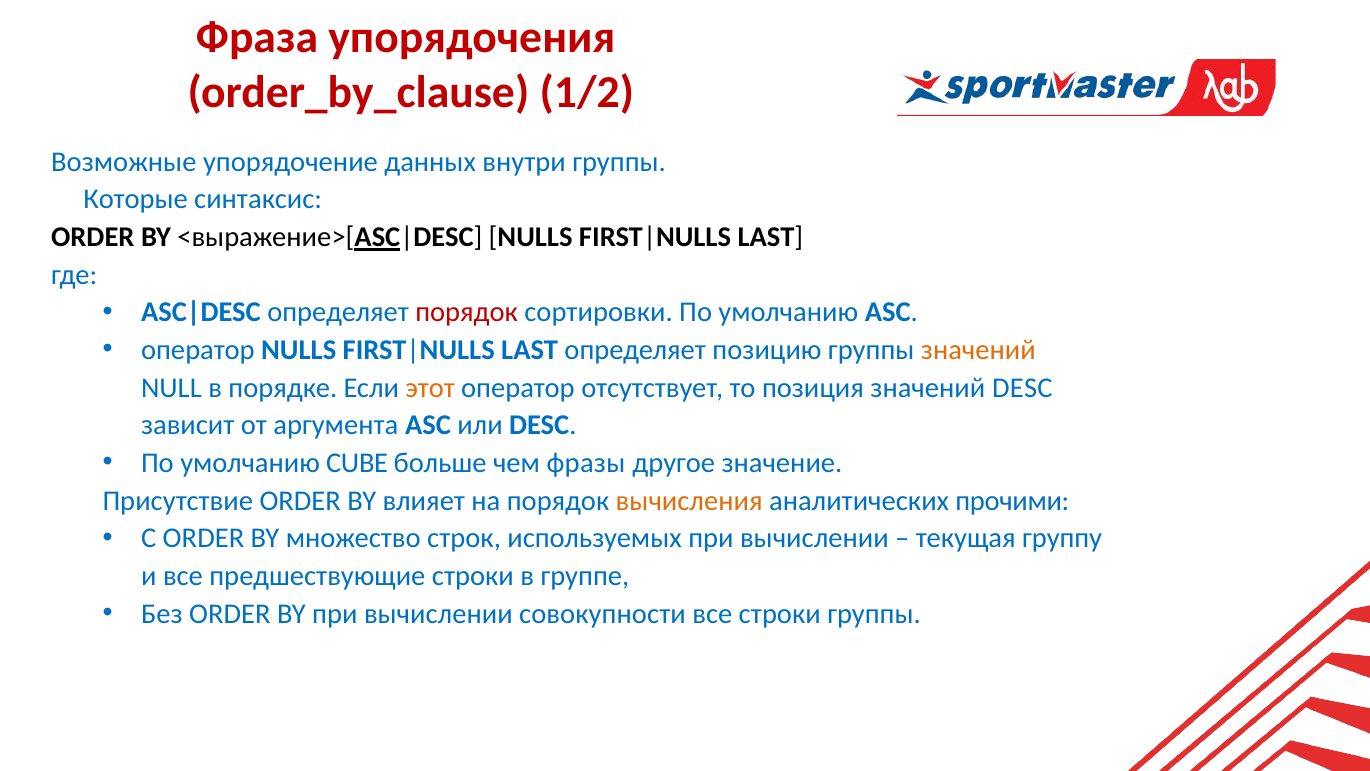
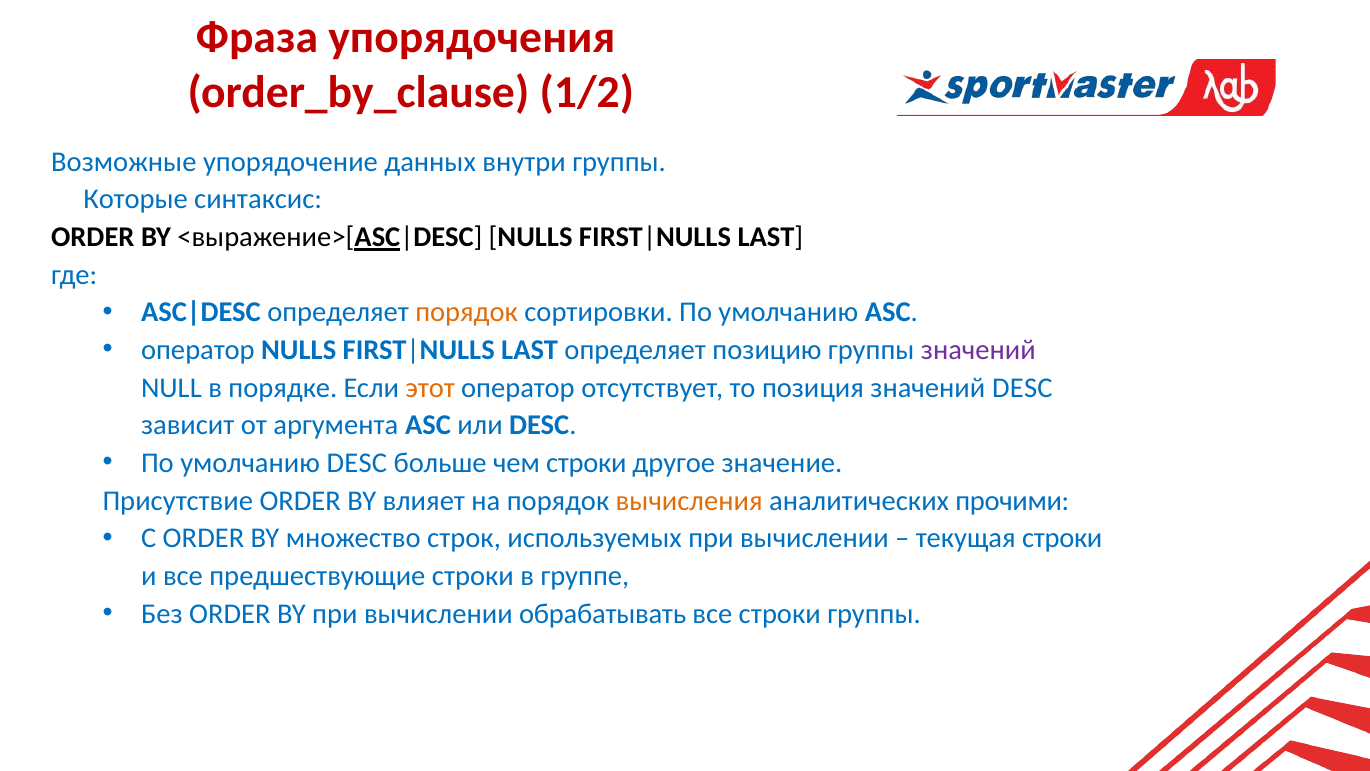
порядок colour: red -> orange (467, 312)
значений colour: orange -> purple (978, 350)
умолчанию CUBE: CUBE -> DESC (357, 463)
чем фразы: фразы -> строки (586, 463)
текущая группу: группу -> строки (1062, 538)
совокупности: совокупности -> обрабатывать (603, 614)
